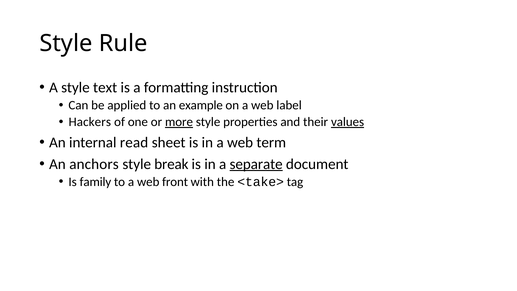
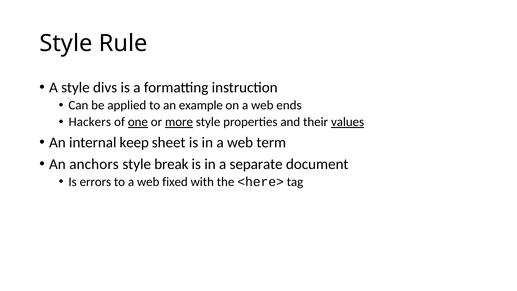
text: text -> divs (105, 87)
label: label -> ends (289, 105)
one underline: none -> present (138, 122)
read: read -> keep (134, 142)
separate underline: present -> none (256, 164)
family: family -> errors (95, 182)
front: front -> fixed (175, 182)
<take>: <take> -> <here> (261, 182)
